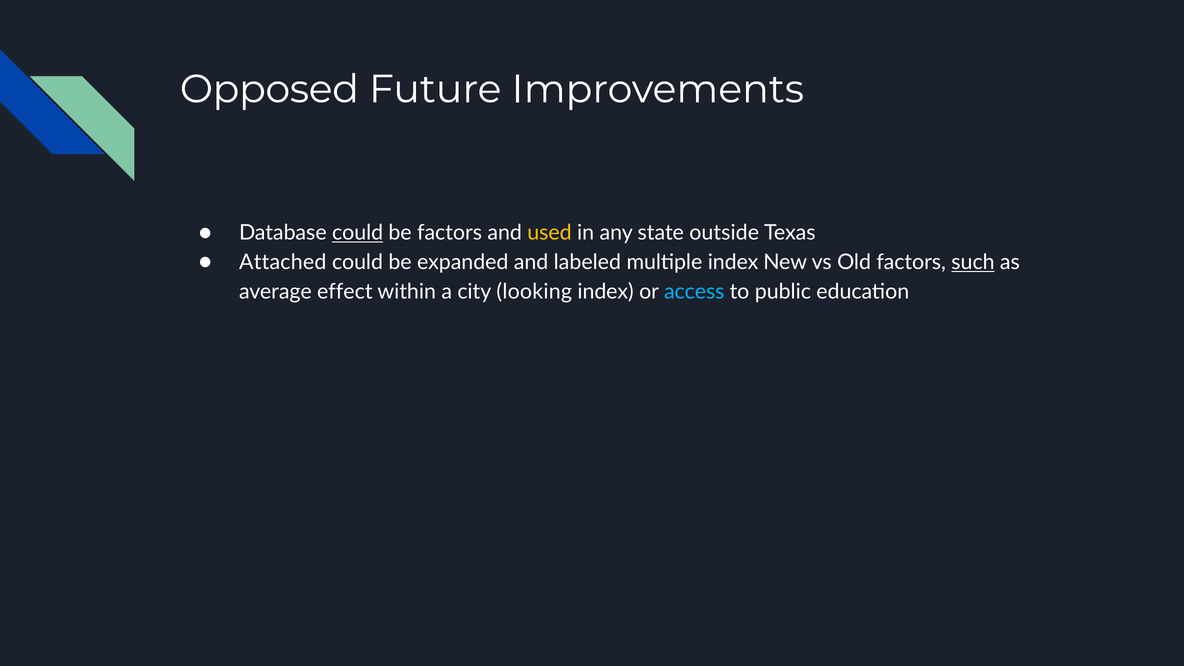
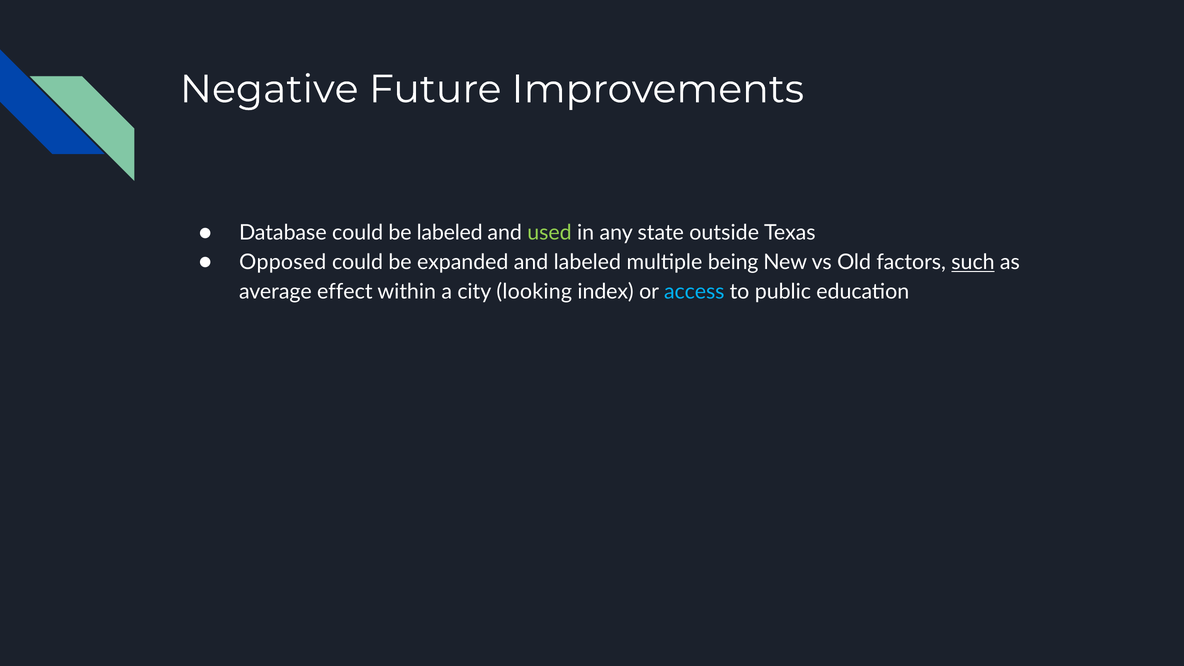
Opposed: Opposed -> Negative (269, 89)
could underline: present -> none (358, 233)
be factors: factors -> labeled (450, 233)
used colour: yellow -> light green (550, 233)
Attached: Attached -> Opposed (283, 262)
multiple index: index -> being (733, 262)
